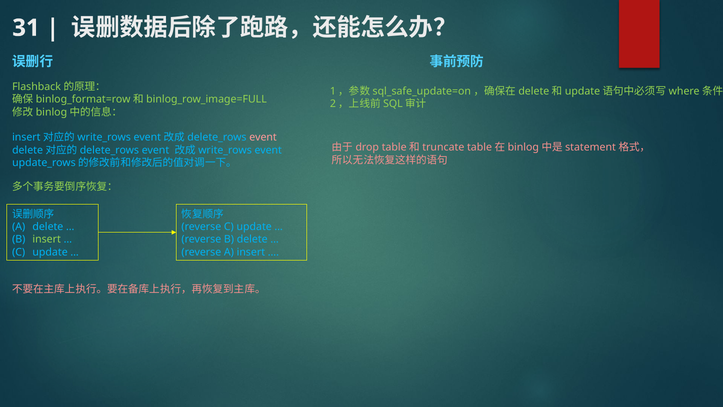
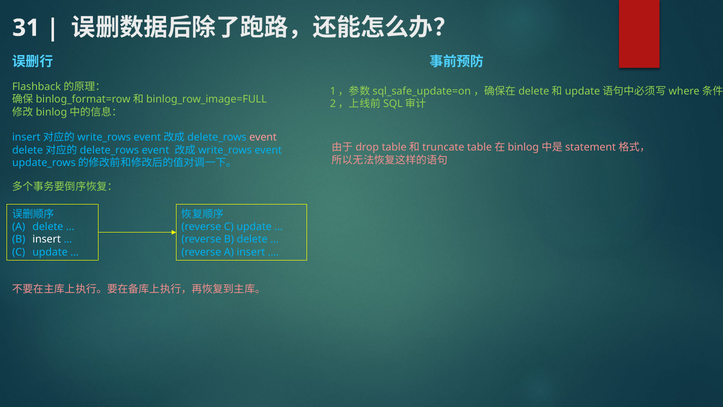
insert colour: light green -> white (47, 239)
